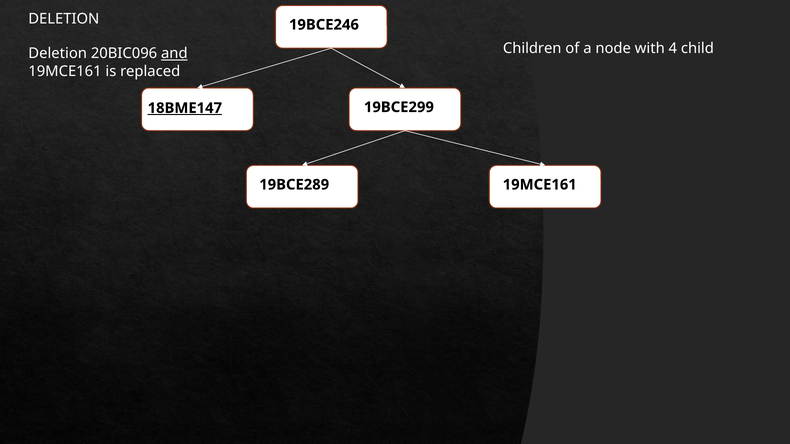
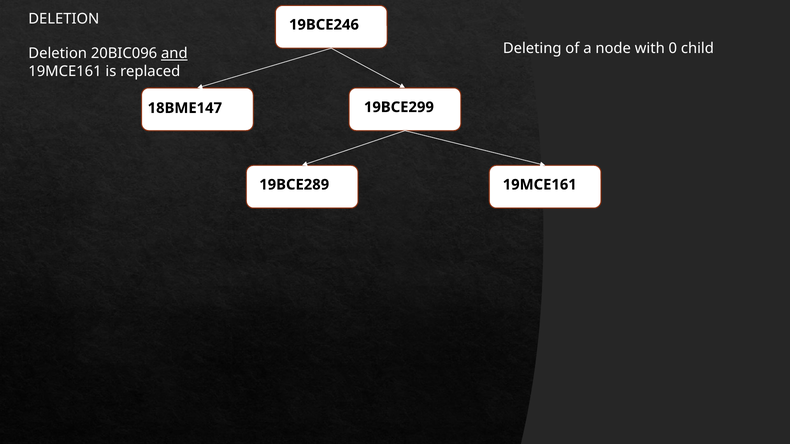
Children: Children -> Deleting (532, 49)
4: 4 -> 0 (673, 49)
18BME147 underline: present -> none (185, 108)
